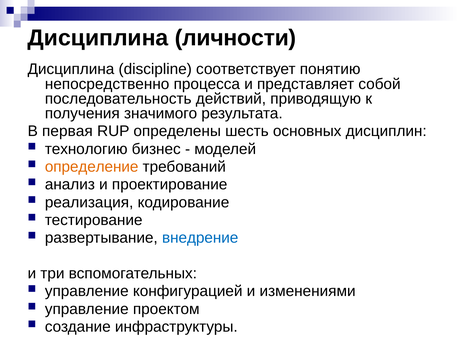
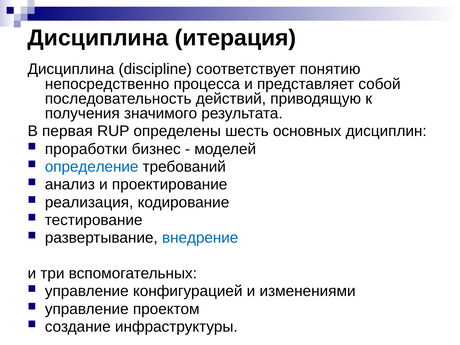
личности: личности -> итерация (235, 38)
технологию: технологию -> проработки (86, 149)
определение colour: orange -> blue (92, 167)
